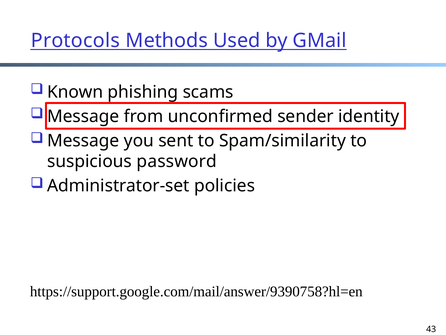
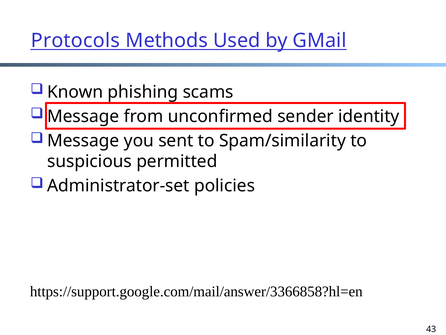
password: password -> permitted (177, 161)
https://support.google.com/mail/answer/9390758?hl=en: https://support.google.com/mail/answer/9390758?hl=en -> https://support.google.com/mail/answer/3366858?hl=en (196, 291)
